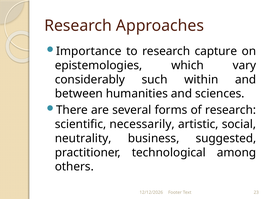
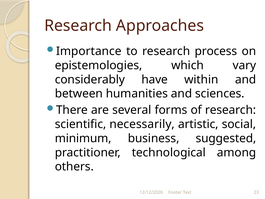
capture: capture -> process (216, 51)
such: such -> have (155, 79)
neutrality: neutrality -> minimum (83, 138)
